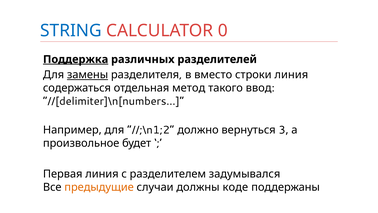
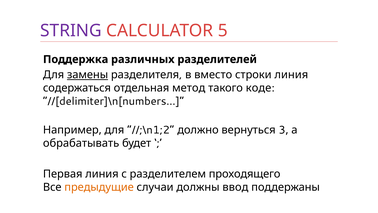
STRING colour: blue -> purple (71, 31)
0: 0 -> 5 (223, 31)
Поддержка underline: present -> none (76, 59)
ввод: ввод -> коде (259, 88)
произвольное: произвольное -> обрабатывать (81, 143)
задумывался: задумывался -> проходящего (245, 174)
коде: коде -> ввод (235, 187)
